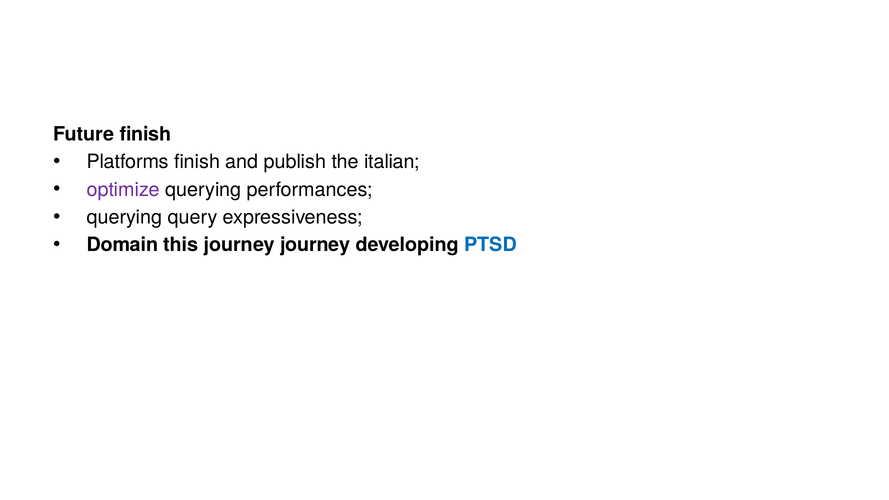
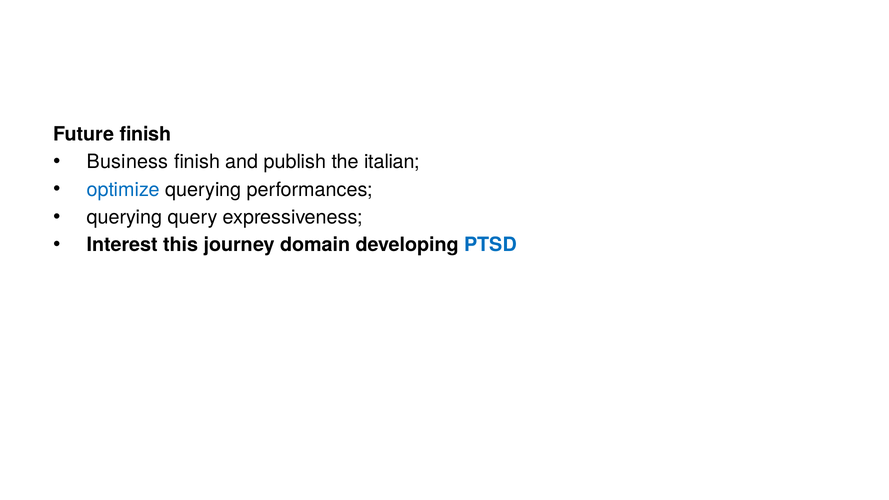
Platforms: Platforms -> Business (128, 162)
optimize colour: purple -> blue (123, 190)
Domain: Domain -> Interest (122, 245)
journey journey: journey -> domain (315, 245)
